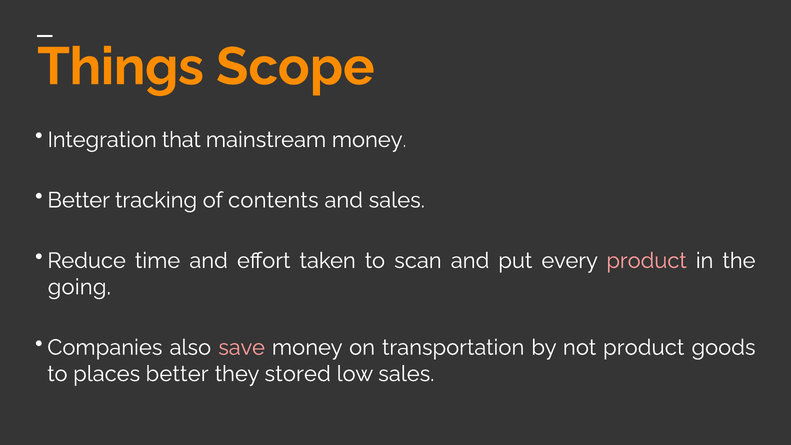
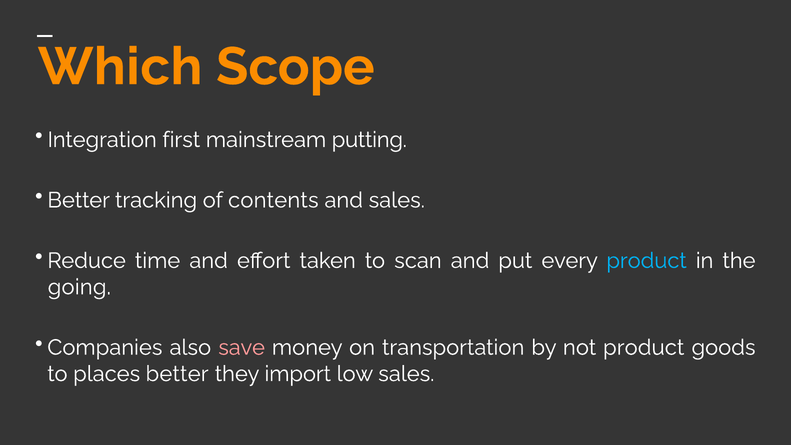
Things: Things -> Which (120, 67)
that: that -> first (181, 140)
mainstream money: money -> putting (369, 140)
product colour: pink -> light blue (647, 261)
stored: stored -> import (298, 374)
